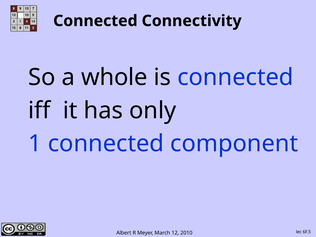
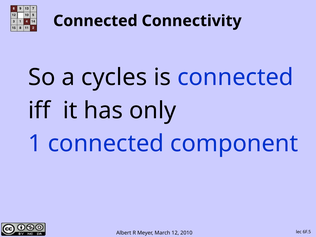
whole: whole -> cycles (114, 77)
